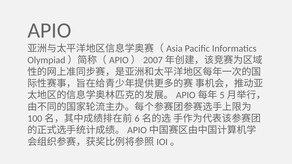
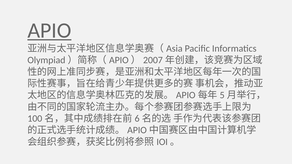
APIO underline: none -> present (49, 30)
